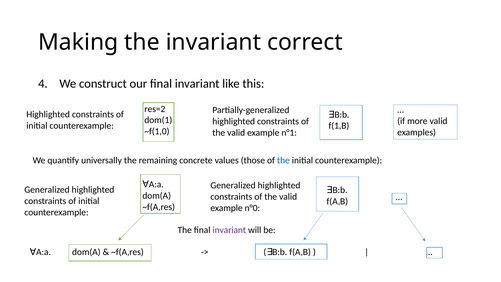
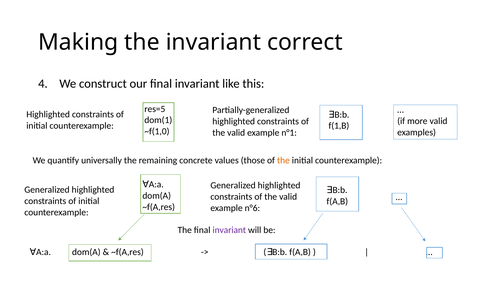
res=2: res=2 -> res=5 (155, 109)
the colour: blue -> orange (283, 160)
n°0: n°0 -> n°6 (252, 208)
